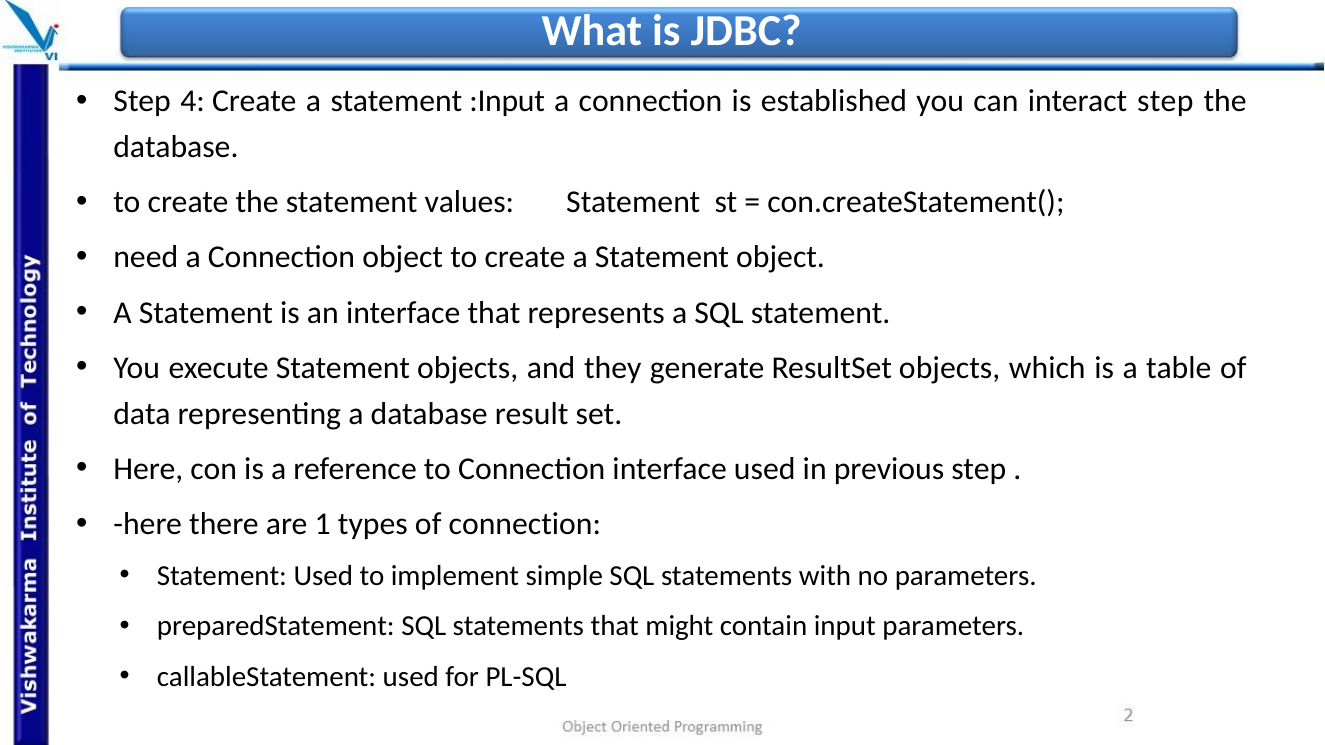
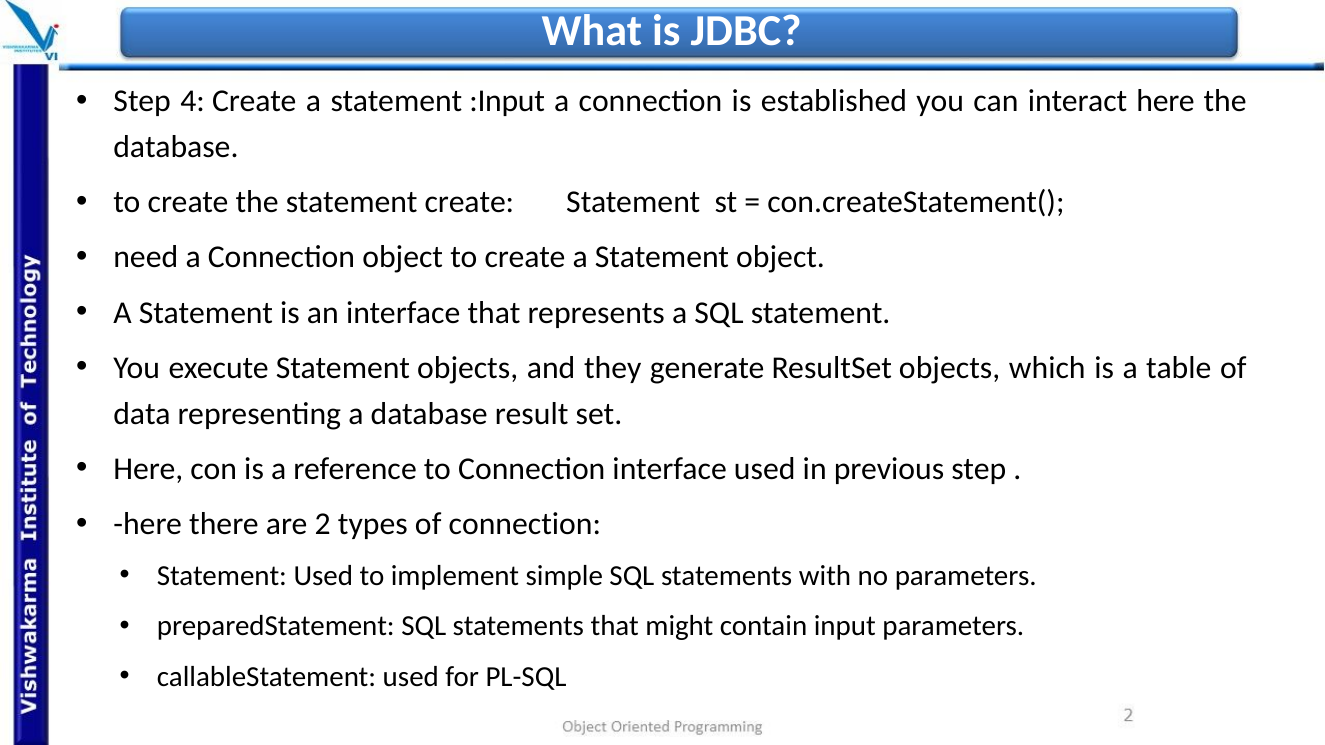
interact step: step -> here (1166, 101)
statement values: values -> create (469, 202)
1: 1 -> 2 (323, 525)
